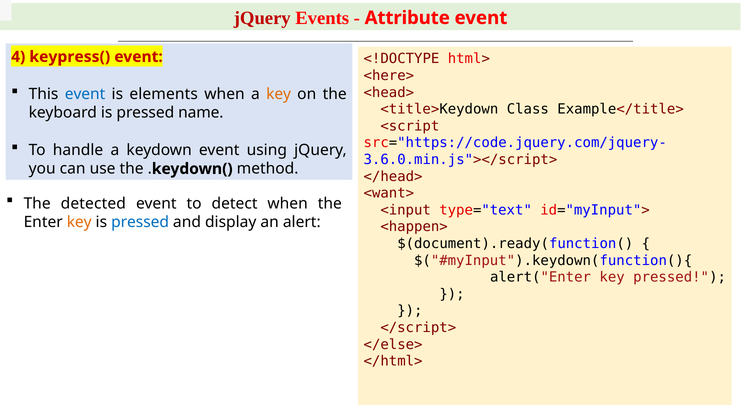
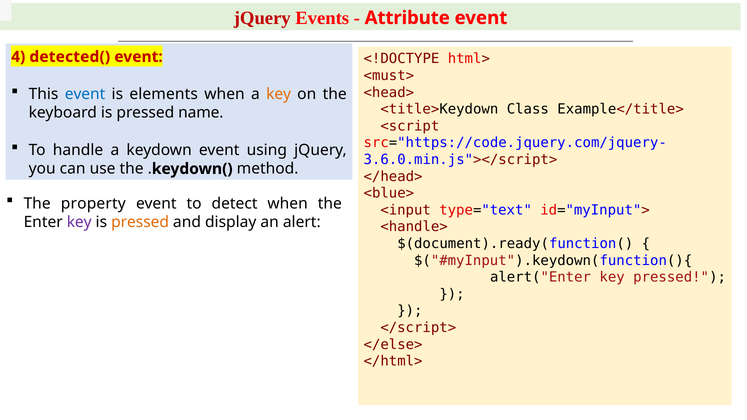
keypress(: keypress( -> detected( (70, 57)
<here>: <here> -> <must> (389, 76)
<want>: <want> -> <blue> (389, 193)
detected: detected -> property (93, 203)
key colour: orange -> purple (79, 222)
pressed colour: blue -> orange (140, 222)
<happen>: <happen> -> <handle> (414, 227)
